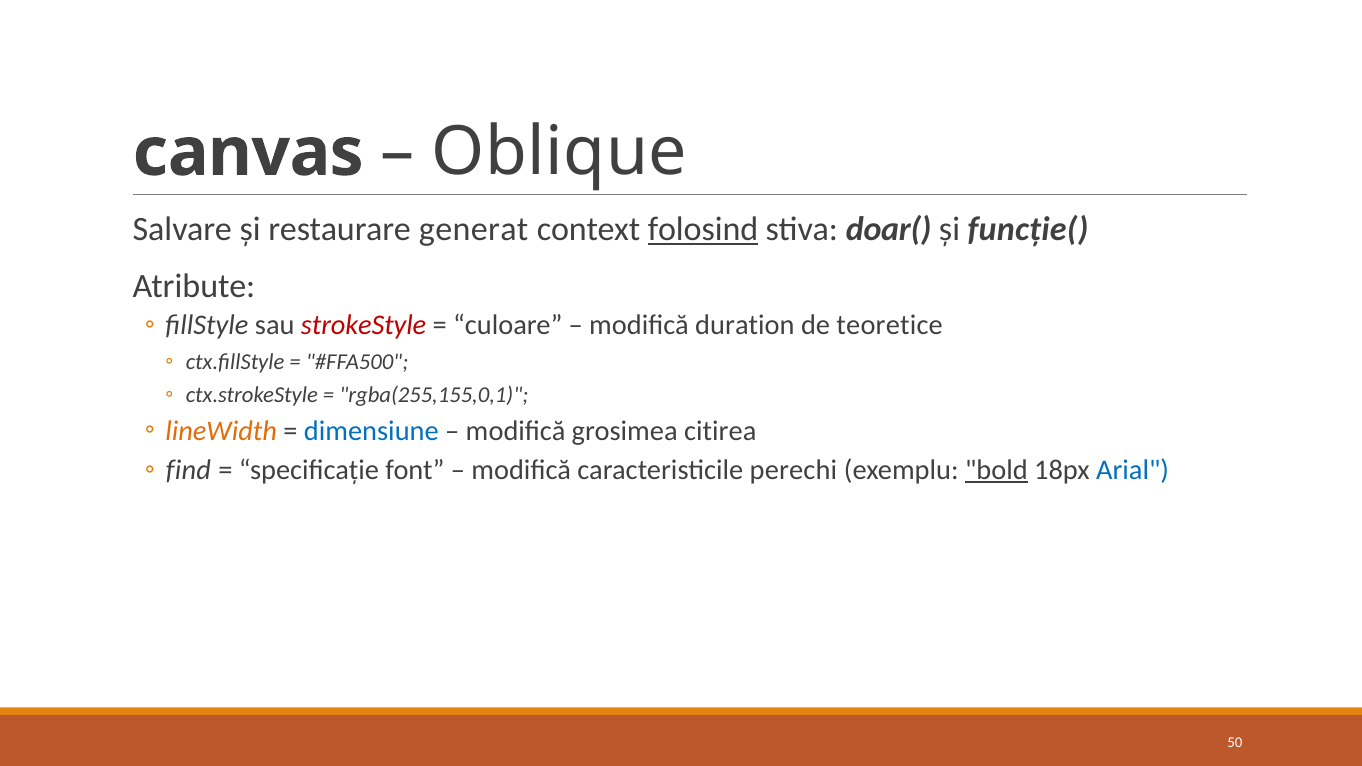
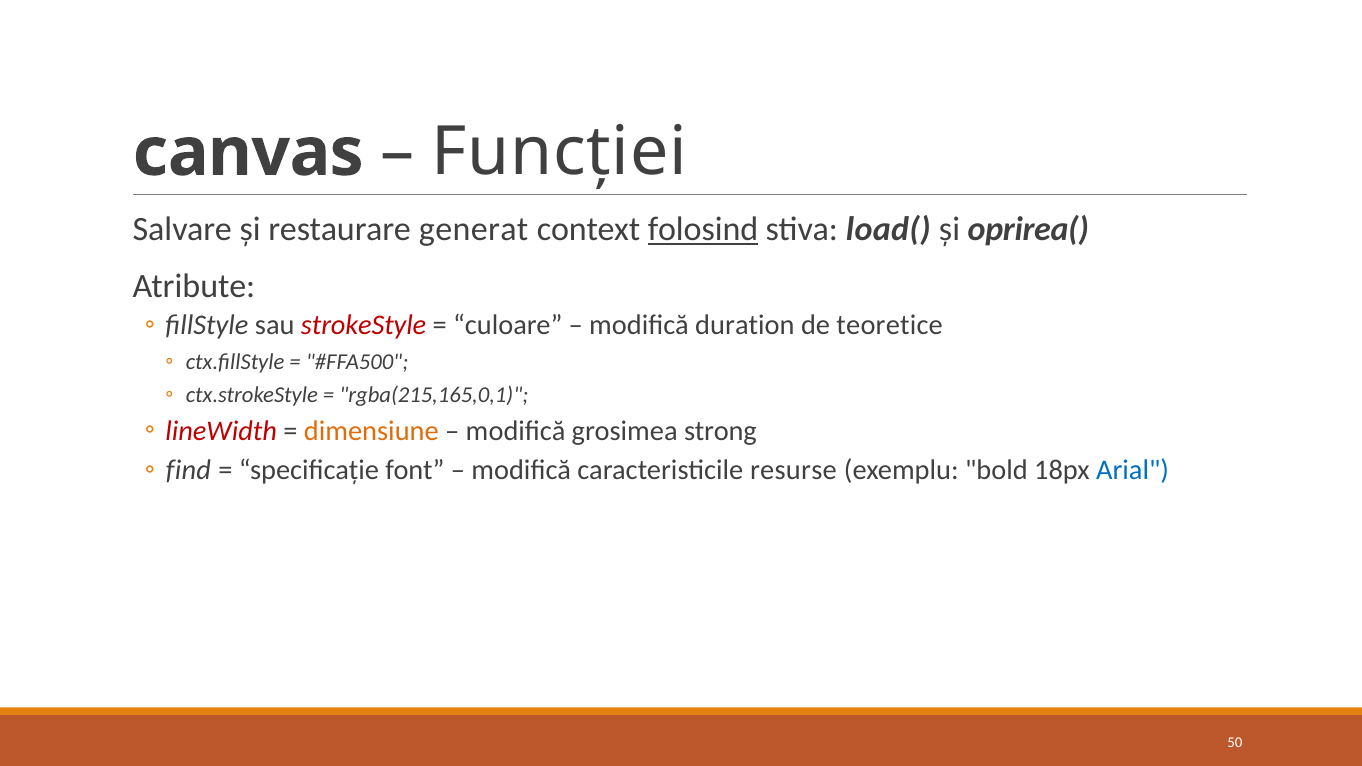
Oblique: Oblique -> Funcției (559, 153)
doar(: doar( -> load( (888, 230)
funcție(: funcție( -> oprirea( (1028, 230)
rgba(255,155,0,1: rgba(255,155,0,1 -> rgba(215,165,0,1 (434, 395)
lineWidth colour: orange -> red (221, 431)
dimensiune colour: blue -> orange (371, 431)
citirea: citirea -> strong (720, 431)
perechi: perechi -> resurse (793, 470)
bold underline: present -> none (996, 470)
